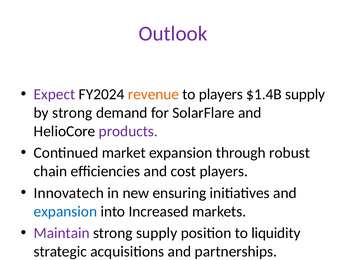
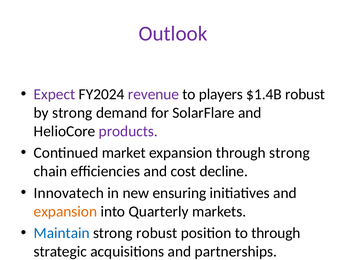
revenue colour: orange -> purple (154, 94)
$1.4B supply: supply -> robust (305, 94)
through robust: robust -> strong (290, 153)
cost players: players -> decline (224, 171)
expansion colour: blue -> orange (65, 211)
Increased: Increased -> Quarterly (159, 211)
Maintain colour: purple -> blue (62, 233)
strong supply: supply -> robust (157, 233)
to liquidity: liquidity -> through (276, 233)
